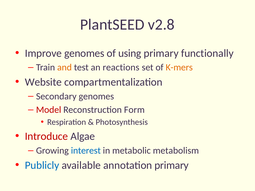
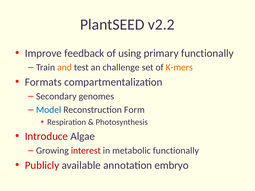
v2.8: v2.8 -> v2.2 (161, 25)
Improve genomes: genomes -> feedback (84, 53)
reactions: reactions -> challenge (121, 67)
Website: Website -> Formats (43, 82)
Model colour: red -> blue (49, 110)
interest colour: blue -> red (86, 151)
metabolic metabolism: metabolism -> functionally (176, 151)
Publicly colour: blue -> red (42, 165)
annotation primary: primary -> embryo (172, 165)
